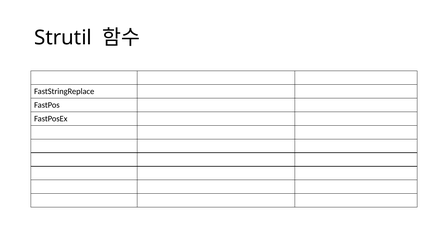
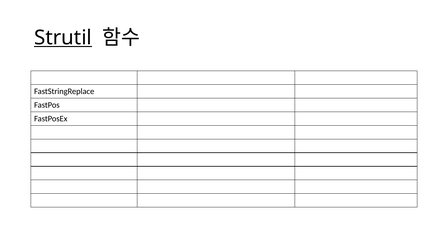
Strutil underline: none -> present (63, 38)
